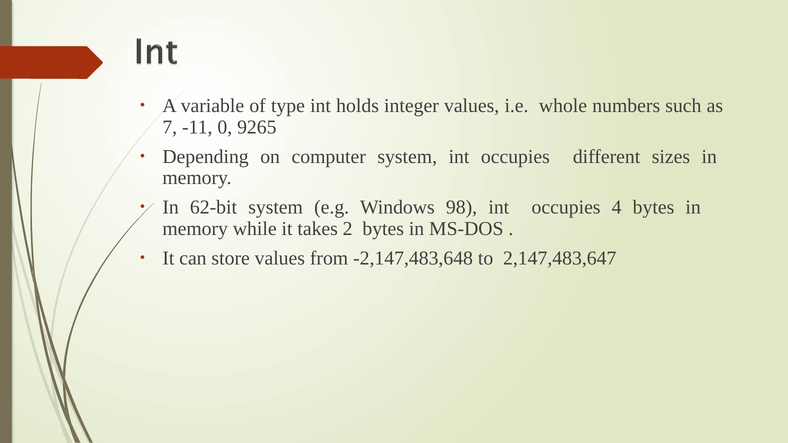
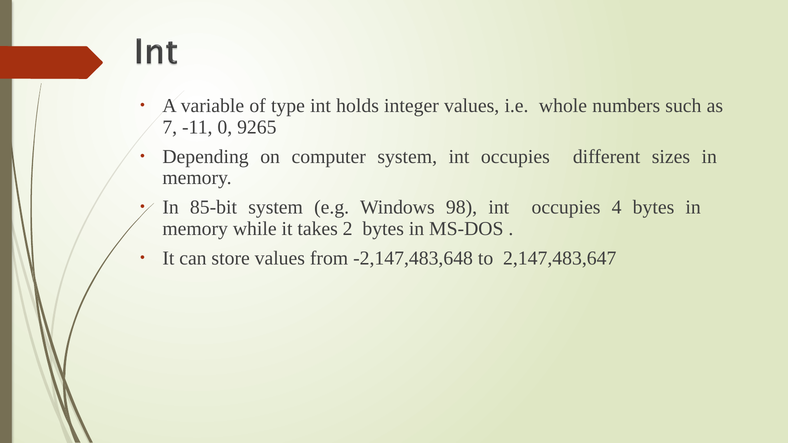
62-bit: 62-bit -> 85-bit (213, 208)
